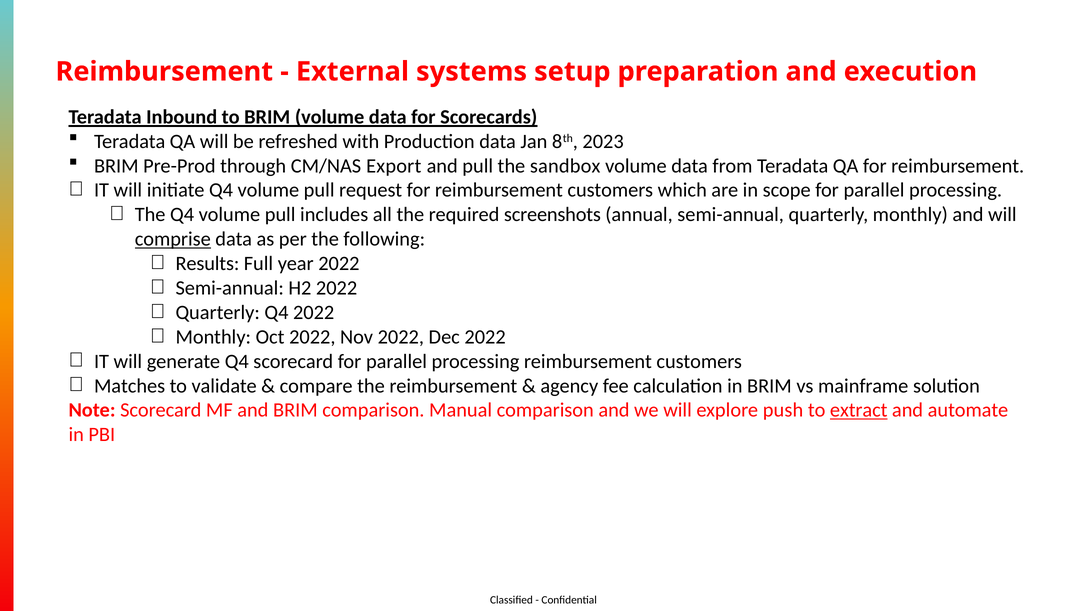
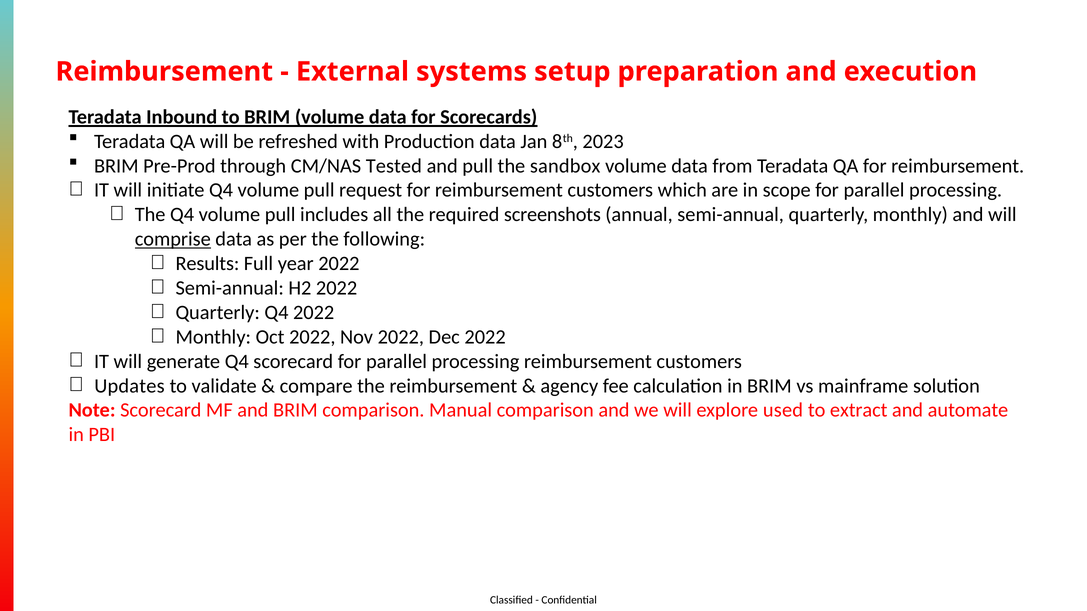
Export: Export -> Tested (394, 166)
Matches: Matches -> Updates (129, 386)
push: push -> used (783, 411)
extract underline: present -> none (859, 411)
